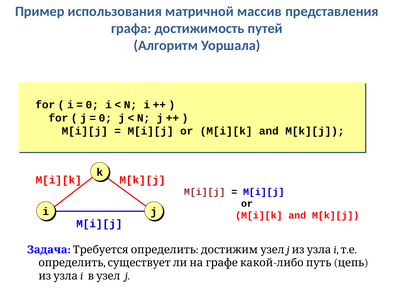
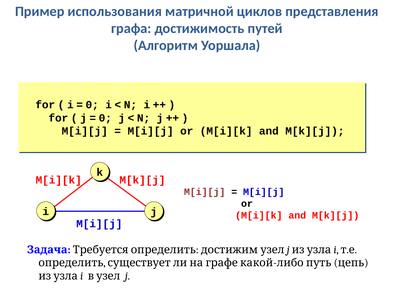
массив: массив -> циклов (259, 12)
